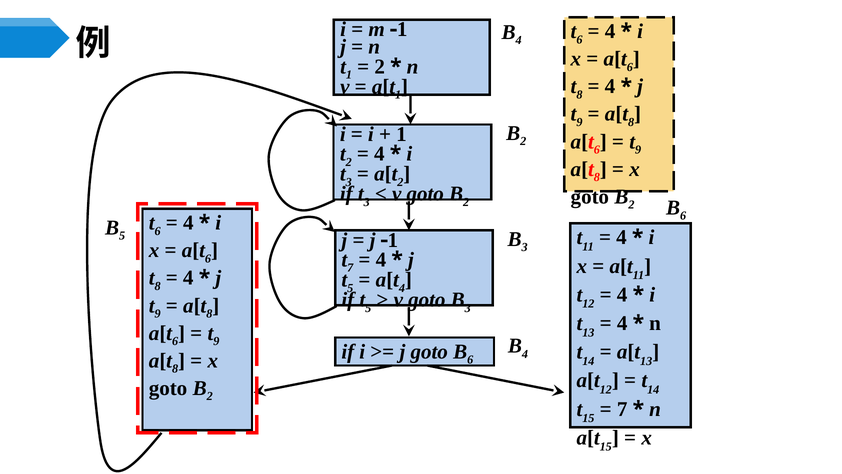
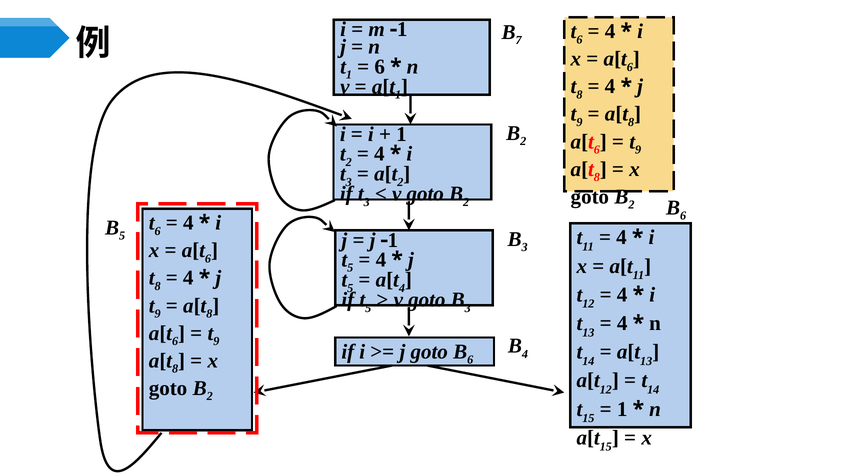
4: 4 -> 7 (519, 40)
2: 2 -> 6 (380, 67)
7: 7 -> 5 (350, 268)
7: 7 -> 1 (622, 409)
